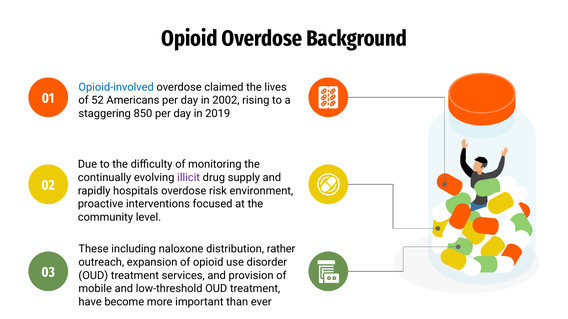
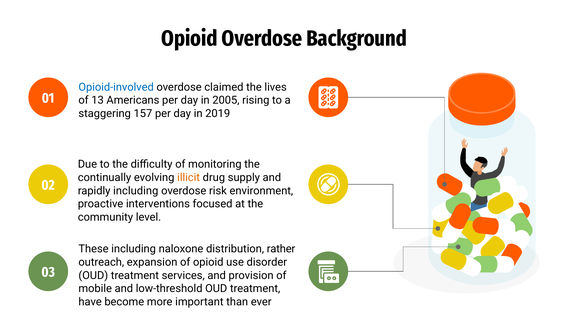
52: 52 -> 13 (98, 100)
2002: 2002 -> 2005 (226, 100)
850: 850 -> 157 (143, 114)
illicit colour: purple -> orange (189, 178)
rapidly hospitals: hospitals -> including (136, 191)
